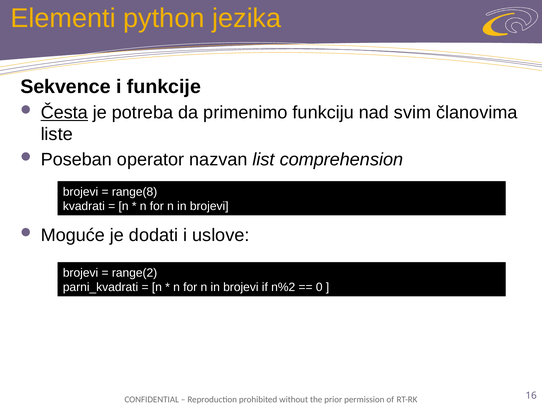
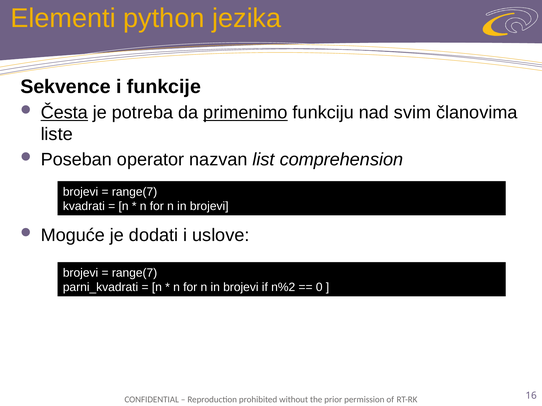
primenimo underline: none -> present (245, 113)
range(8: range(8 -> range(7 (135, 192)
range(2: range(2 -> range(7 (135, 273)
